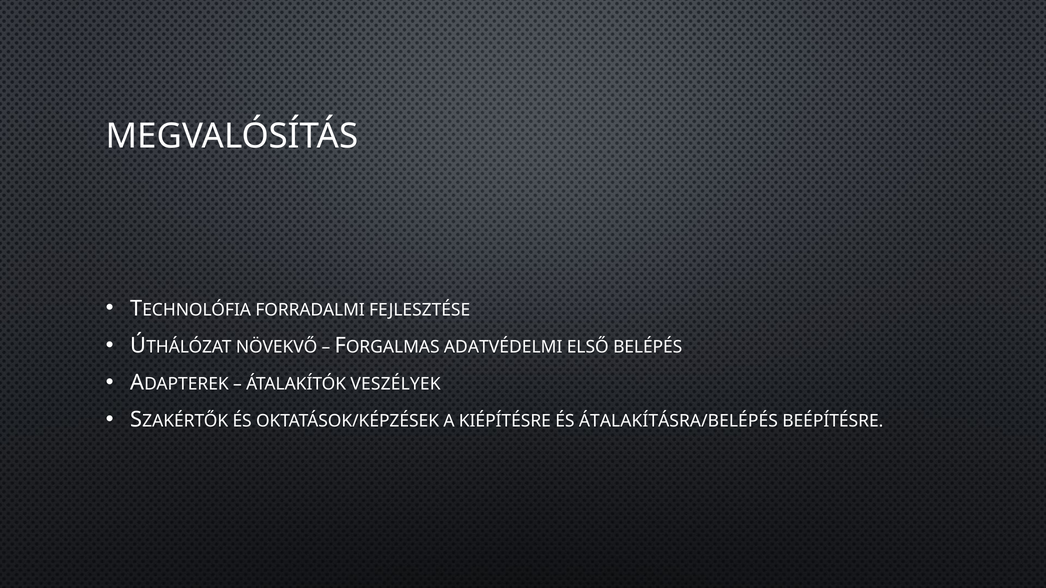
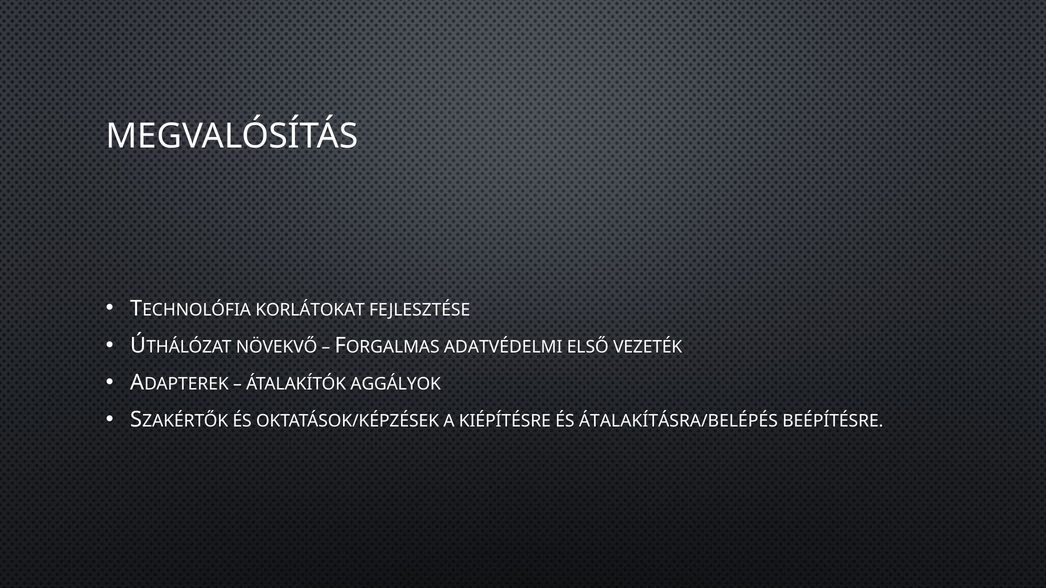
FORRADALMI: FORRADALMI -> KORLÁTOKAT (310, 310)
BELÉPÉS: BELÉPÉS -> VEZETÉK (648, 347)
VESZÉLYEK: VESZÉLYEK -> AGGÁLYOK (396, 384)
